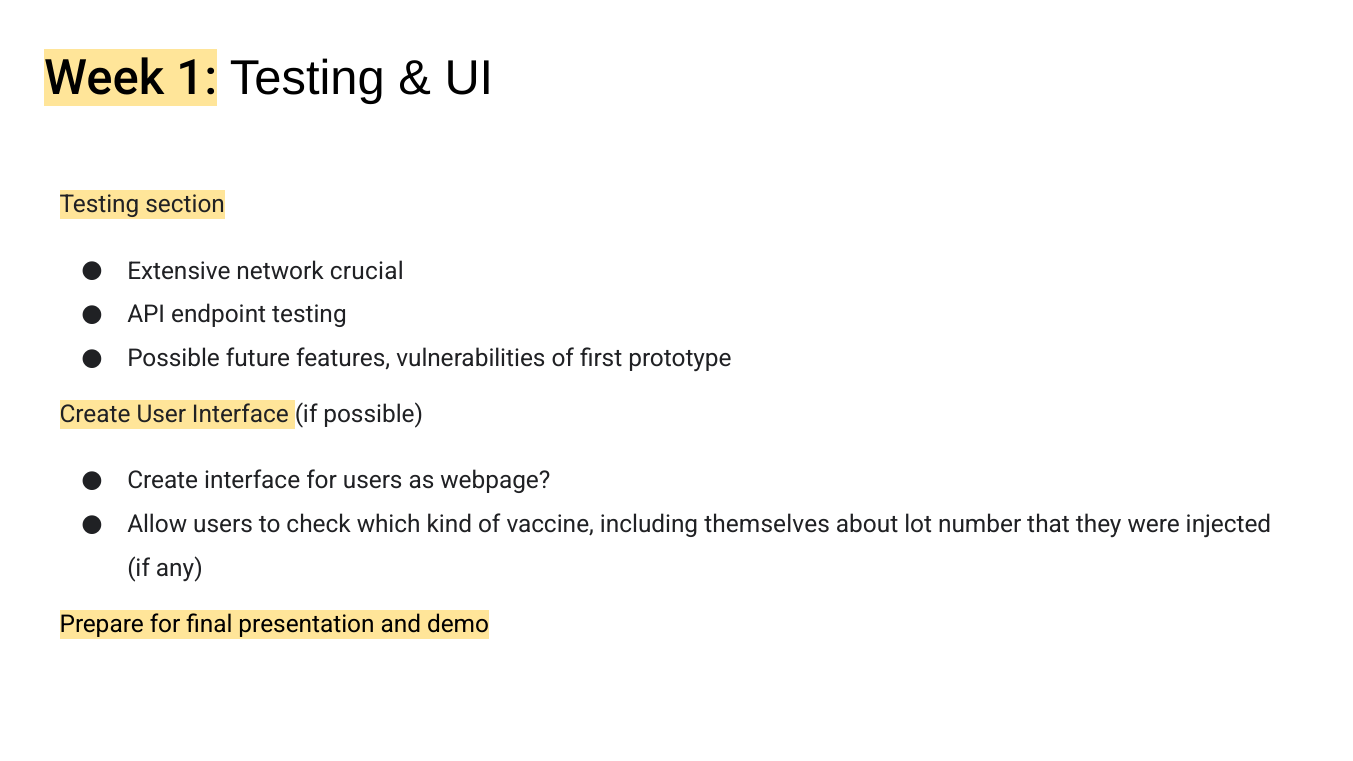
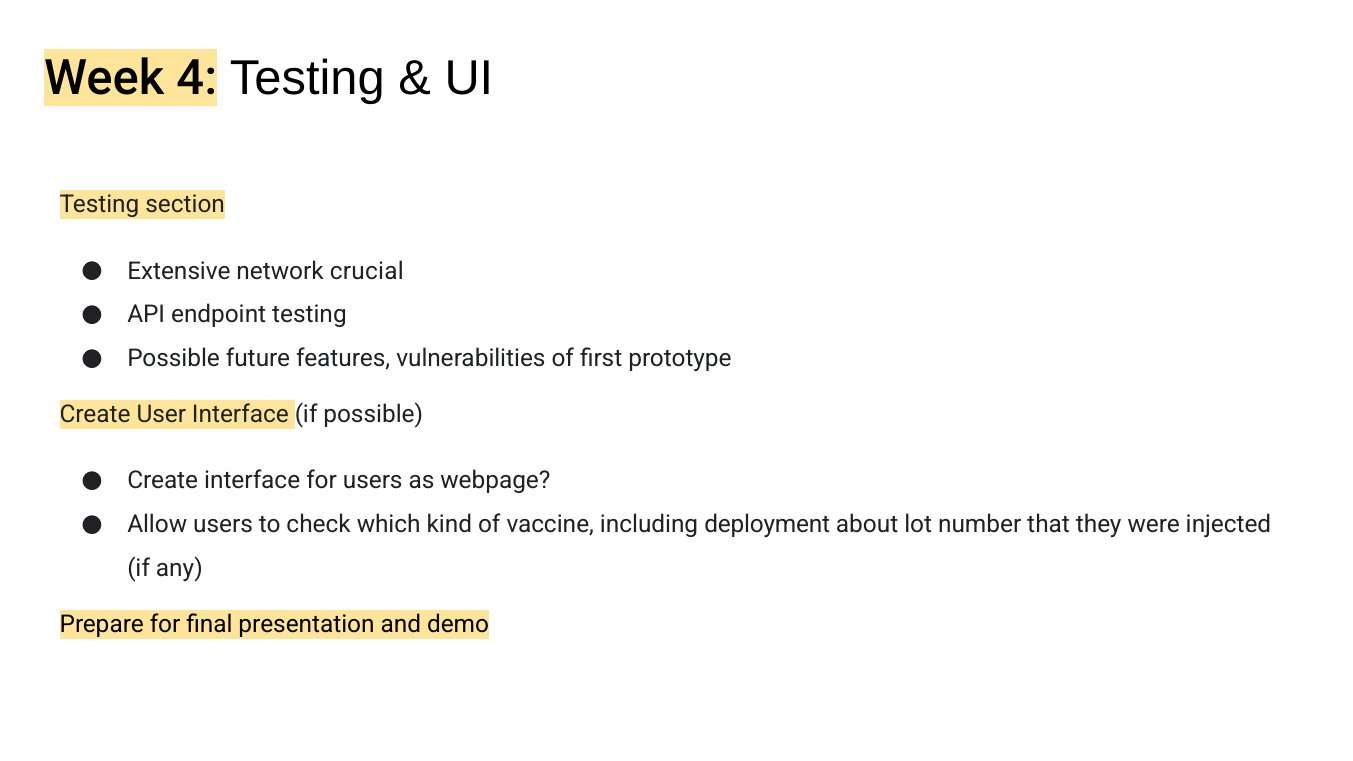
1: 1 -> 4 (197, 78)
themselves: themselves -> deployment (767, 525)
